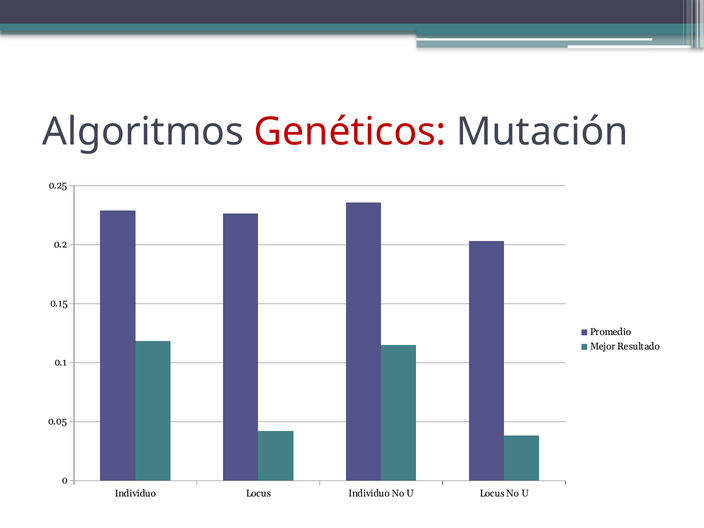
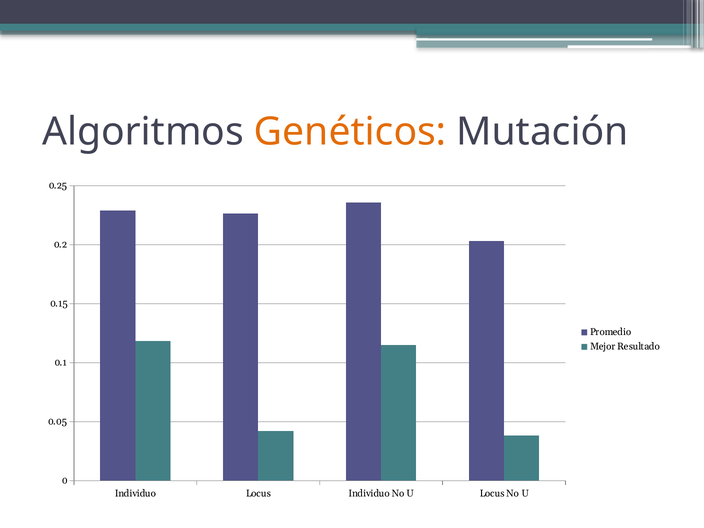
Genéticos colour: red -> orange (350, 132)
